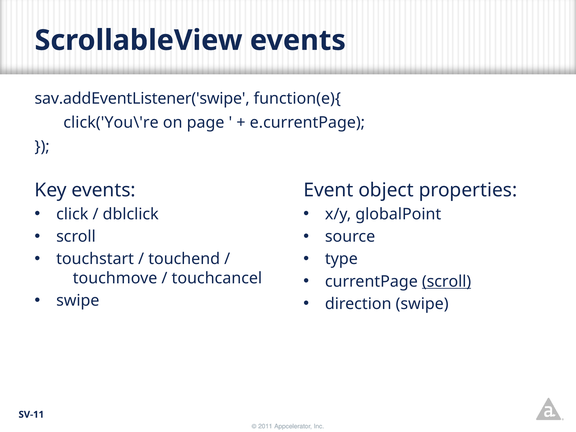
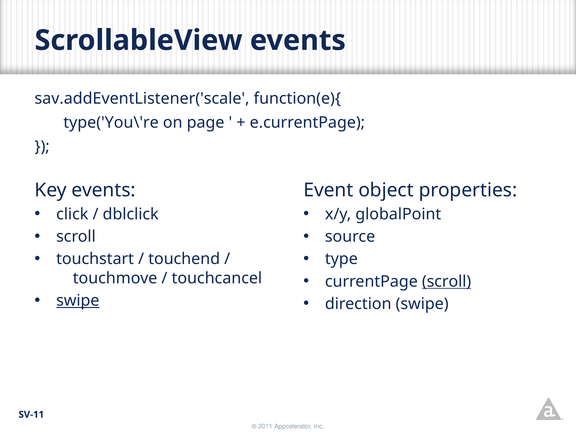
sav.addEventListener('swipe: sav.addEventListener('swipe -> sav.addEventListener('scale (142, 98)
click('You\'re: click('You\'re -> type('You\'re (111, 122)
swipe underline: none -> present (78, 301)
